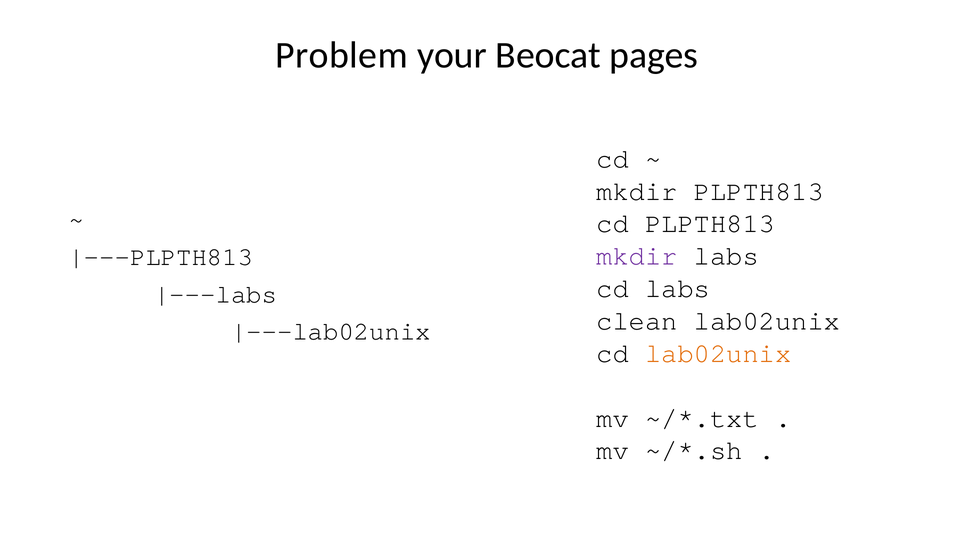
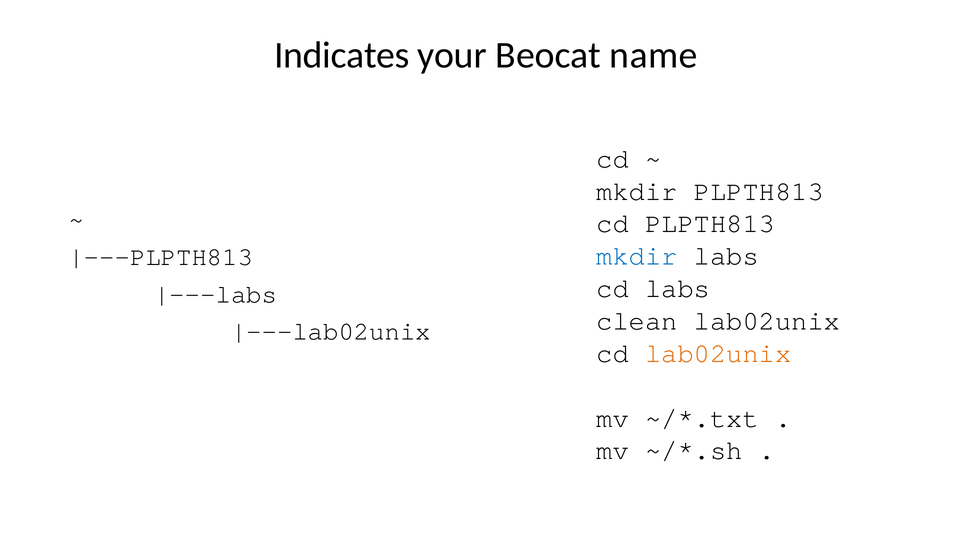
Problem: Problem -> Indicates (342, 55)
pages: pages -> name (653, 55)
mkdir colour: purple -> blue (637, 256)
